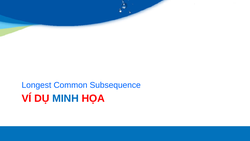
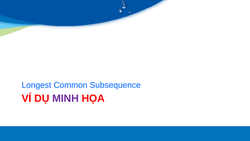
MINH colour: blue -> purple (66, 98)
